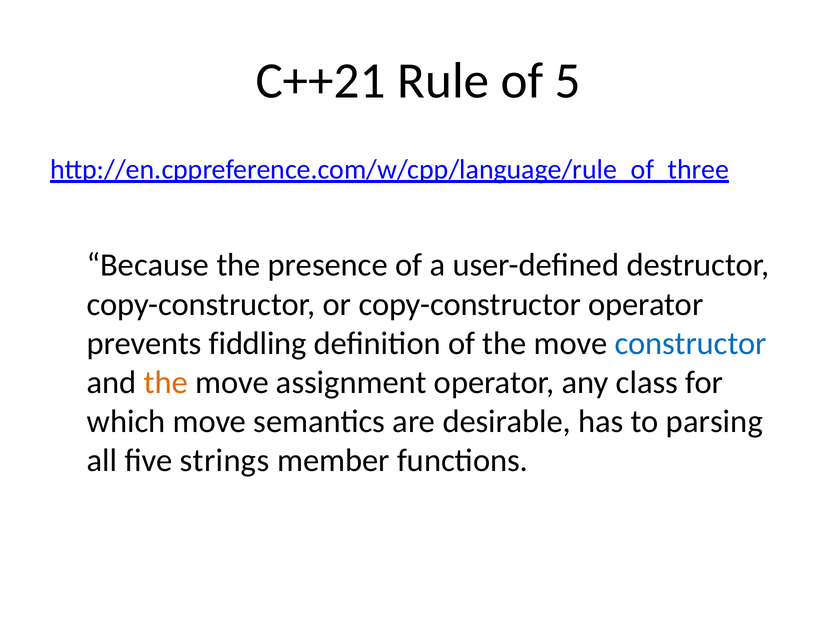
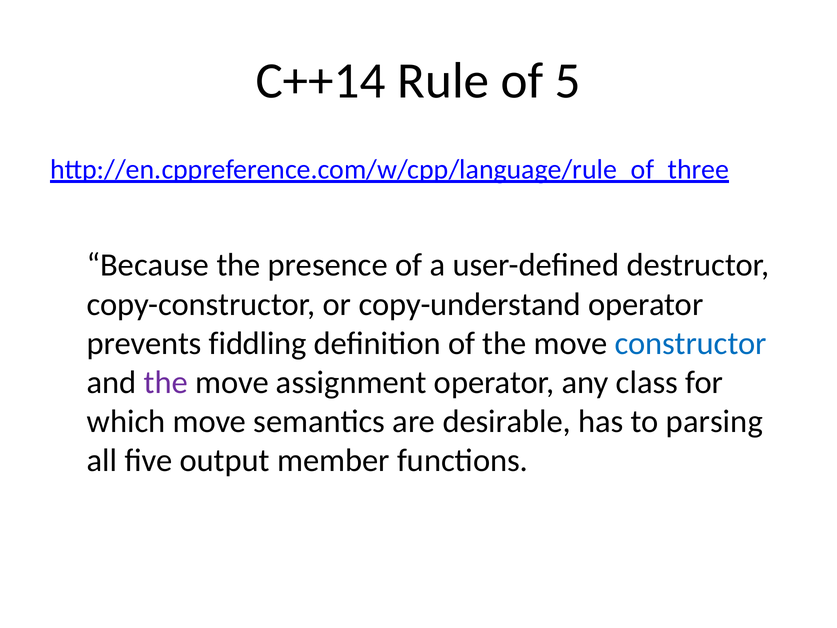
C++21: C++21 -> C++14 (321, 81)
or copy-constructor: copy-constructor -> copy-understand (470, 304)
the colour: orange -> purple (166, 382)
strings: strings -> output (225, 461)
